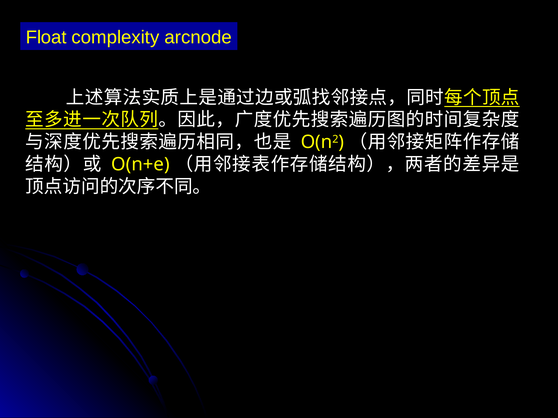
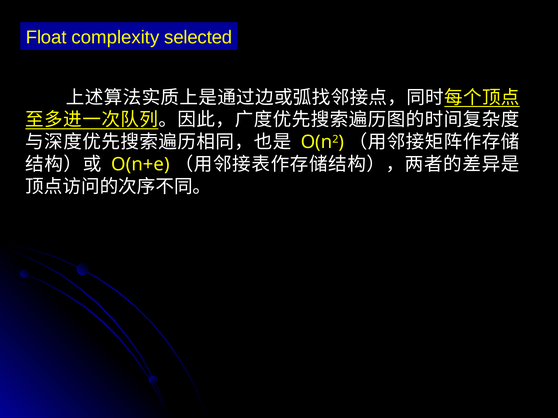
arcnode: arcnode -> selected (198, 37)
